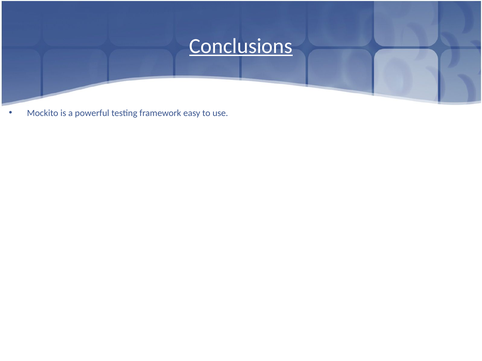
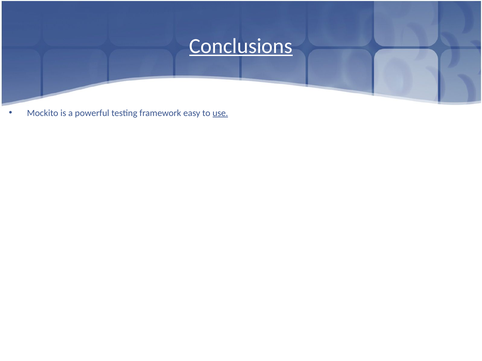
use underline: none -> present (220, 113)
